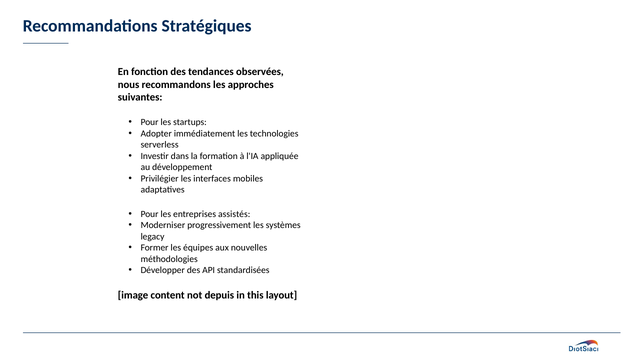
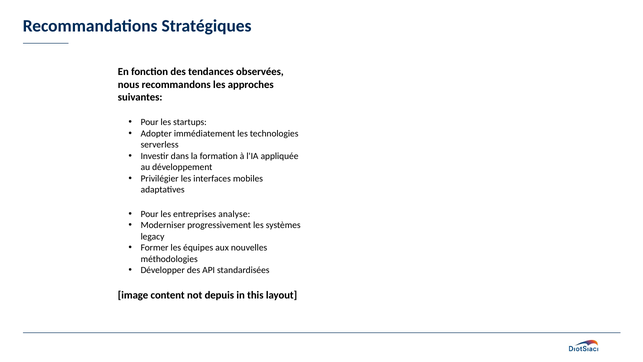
assistés: assistés -> analyse (234, 214)
